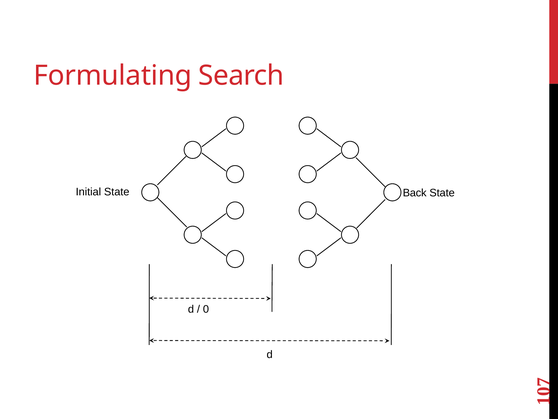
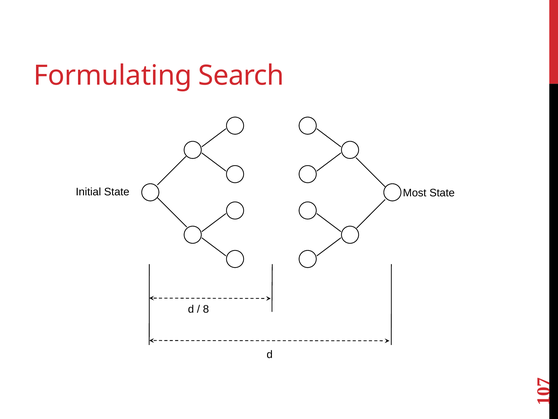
Back: Back -> Most (415, 193)
0: 0 -> 8 (206, 309)
